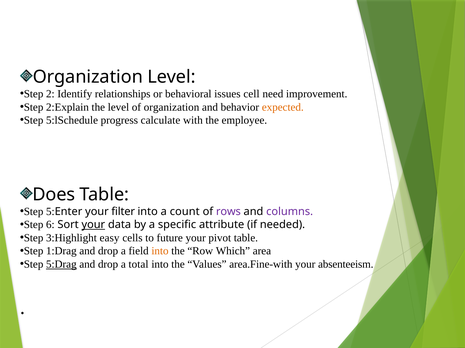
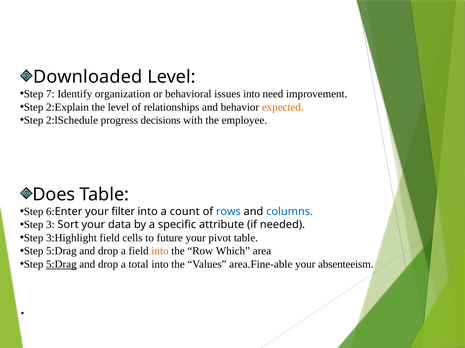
Organization: Organization -> Downloaded (88, 77)
2: 2 -> 7 (50, 94)
relationships: relationships -> organization (123, 94)
issues cell: cell -> into (252, 94)
of organization: organization -> relationships (172, 107)
5:lSchedule: 5:lSchedule -> 2:lSchedule (72, 120)
calculate: calculate -> decisions (161, 120)
5: 5 -> 6 (50, 212)
rows colour: purple -> blue (228, 212)
columns colour: purple -> blue (290, 212)
6: 6 -> 3 (50, 225)
your underline: present -> none (93, 225)
3:Highlight easy: easy -> field (110, 238)
1:Drag: 1:Drag -> 5:Drag (61, 252)
area.Fine-with: area.Fine-with -> area.Fine-able (261, 265)
